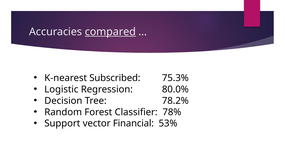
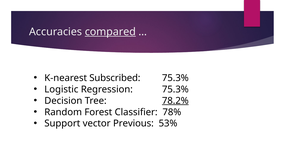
Regression 80.0%: 80.0% -> 75.3% (175, 89)
78.2% underline: none -> present (175, 101)
Financial: Financial -> Previous (133, 124)
